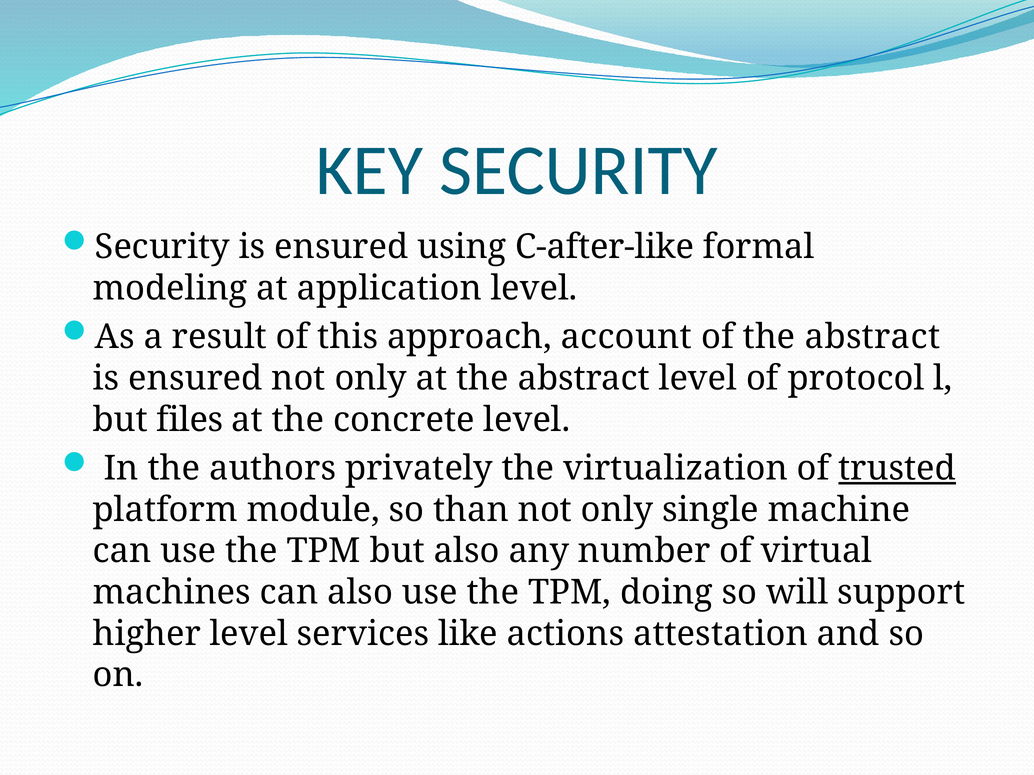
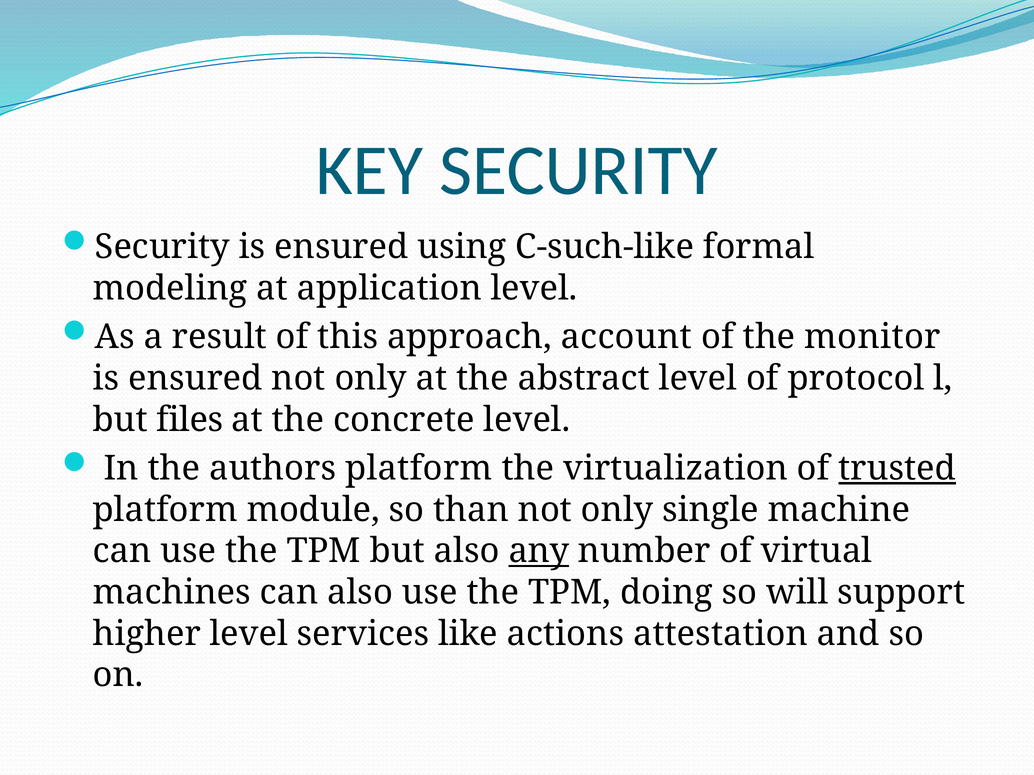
C-after-like: C-after-like -> C-such-like (605, 247)
of the abstract: abstract -> monitor (872, 337)
authors privately: privately -> platform (419, 469)
any underline: none -> present (539, 551)
